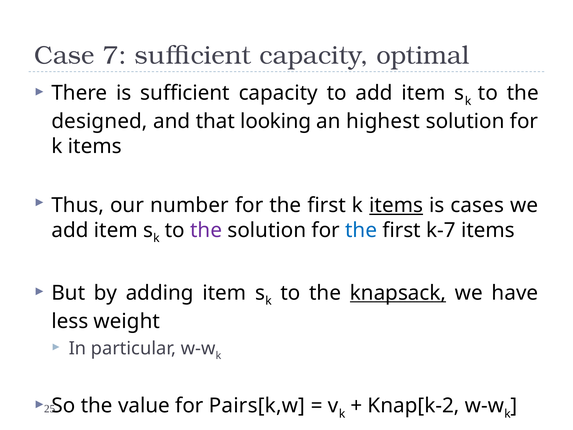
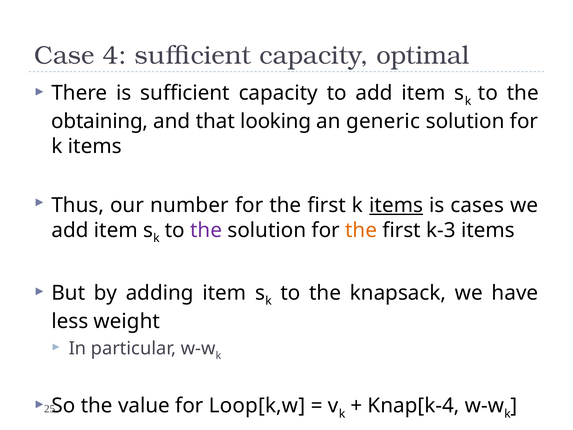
7: 7 -> 4 (115, 55)
designed: designed -> obtaining (100, 121)
highest: highest -> generic (383, 121)
the colour: blue -> orange (361, 230)
k-7: k-7 -> k-3 (441, 230)
knapsack underline: present -> none (398, 293)
Pairs[k,w: Pairs[k,w -> Loop[k,w (257, 405)
Knap[k-2: Knap[k-2 -> Knap[k-4 (414, 405)
